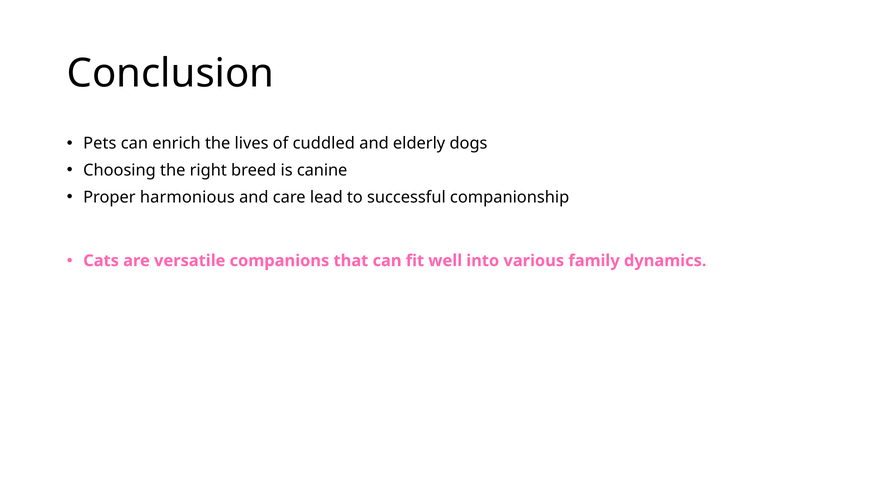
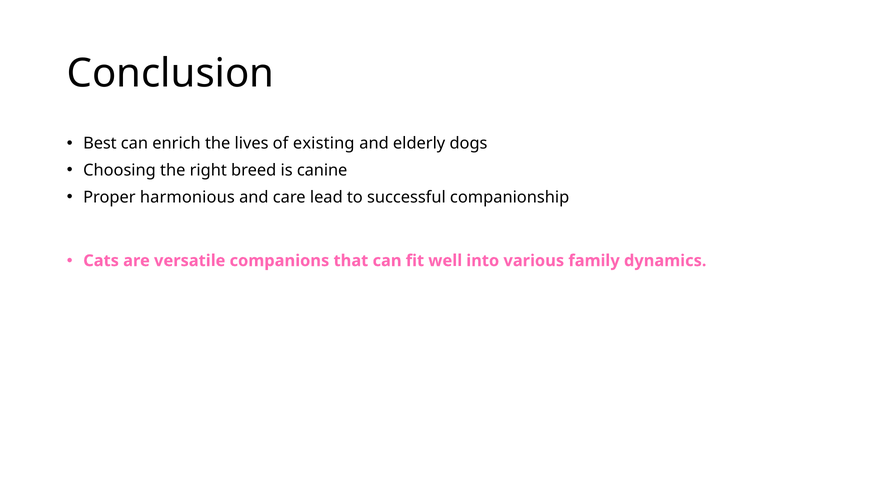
Pets: Pets -> Best (100, 143)
cuddled: cuddled -> existing (324, 143)
